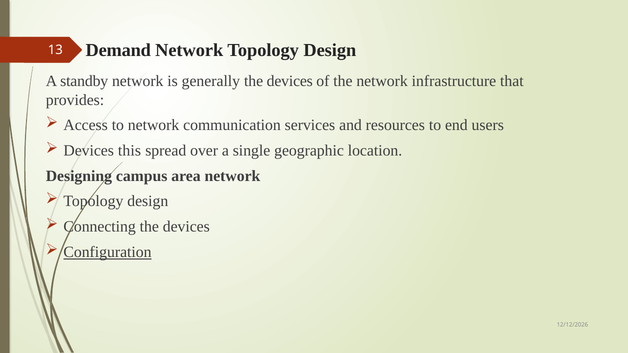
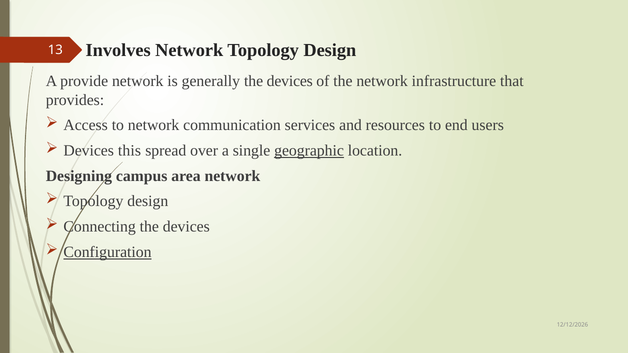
Demand: Demand -> Involves (118, 50)
standby: standby -> provide (84, 81)
geographic underline: none -> present (309, 151)
